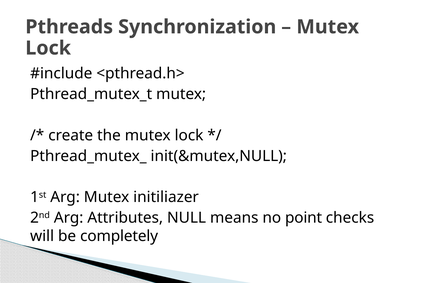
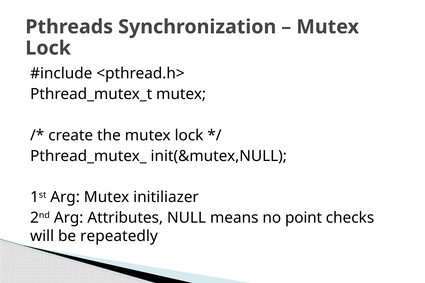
completely: completely -> repeatedly (119, 237)
